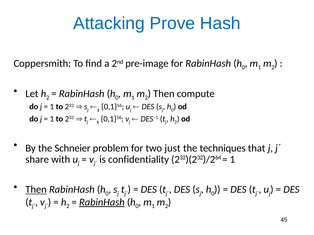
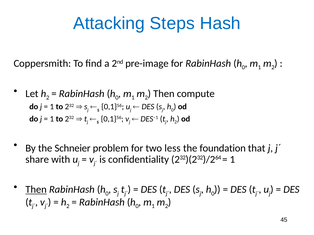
Prove: Prove -> Steps (172, 23)
just: just -> less (173, 148)
techniques: techniques -> foundation (223, 148)
RabinHash underline: present -> none (102, 203)
